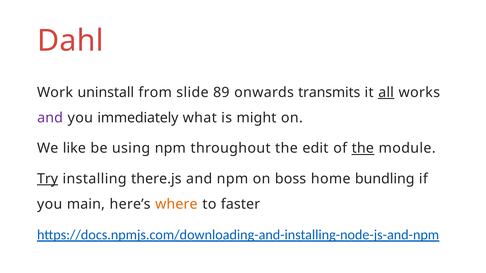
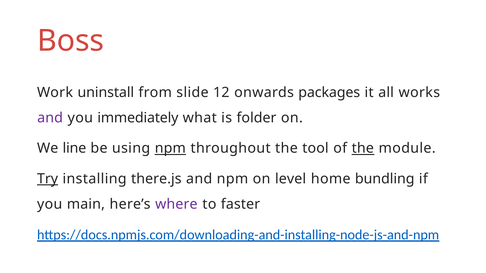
Dahl: Dahl -> Boss (71, 41)
89: 89 -> 12 (221, 93)
transmits: transmits -> packages (329, 93)
all underline: present -> none (386, 93)
might: might -> folder (256, 118)
like: like -> line (74, 149)
npm underline: none -> present (170, 149)
edit: edit -> tool (315, 149)
boss: boss -> level (291, 179)
where colour: orange -> purple (176, 205)
